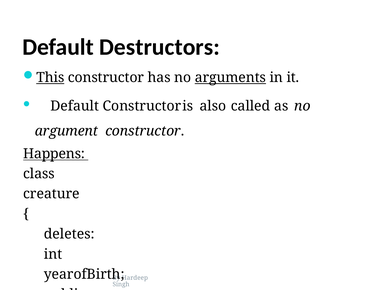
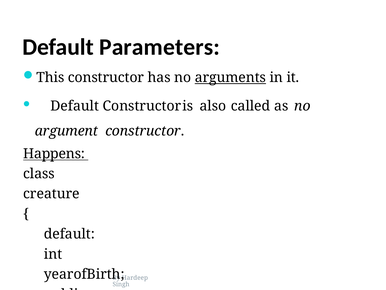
Destructors: Destructors -> Parameters (159, 47)
This underline: present -> none (50, 77)
deletes: deletes -> default (69, 234)
